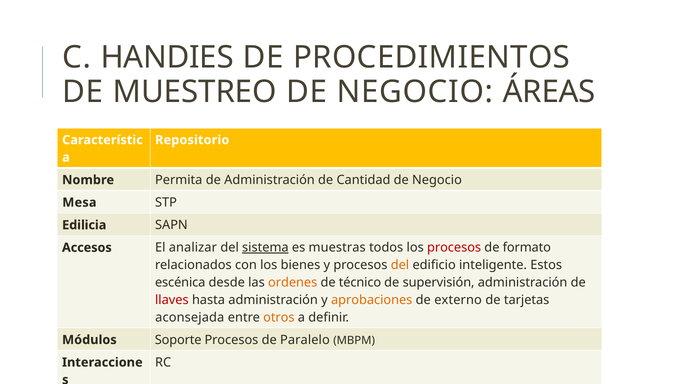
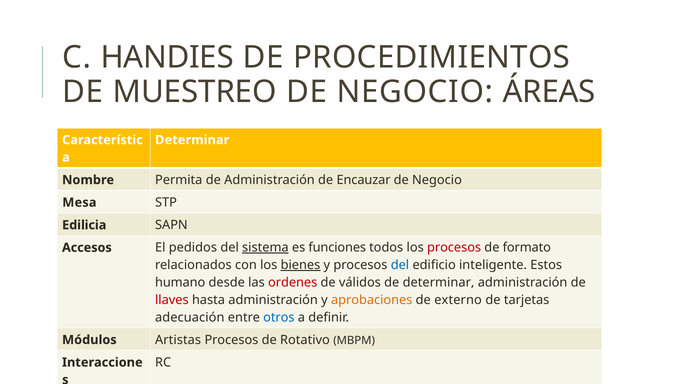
Repositorio: Repositorio -> Determinar (192, 140)
Cantidad: Cantidad -> Encauzar (364, 180)
analizar: analizar -> pedidos (193, 248)
muestras: muestras -> funciones (337, 248)
bienes underline: none -> present (300, 265)
del colour: orange -> blue (400, 265)
escénica: escénica -> humano (180, 283)
ordenes colour: orange -> red (293, 283)
técnico: técnico -> válidos (360, 283)
de supervisión: supervisión -> determinar (439, 283)
aconsejada: aconsejada -> adecuación (190, 317)
otros colour: orange -> blue (279, 317)
Soporte: Soporte -> Artistas (178, 340)
Paralelo: Paralelo -> Rotativo (305, 340)
